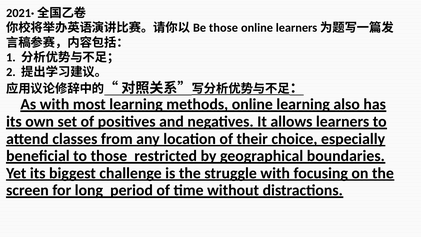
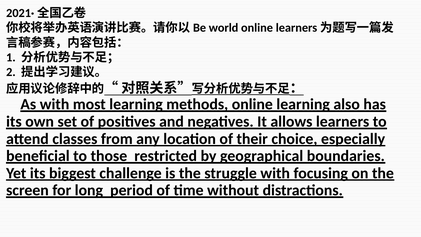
those: those -> world (224, 28)
